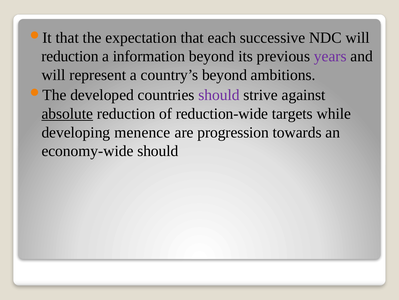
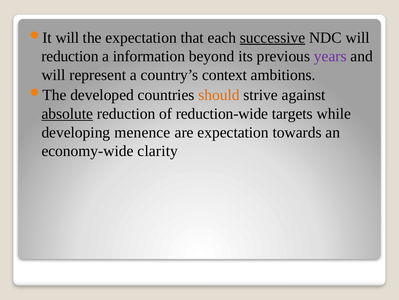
that: that -> will (67, 38)
successive underline: none -> present (273, 38)
country’s beyond: beyond -> context (225, 75)
should colour: purple -> orange (219, 95)
are progression: progression -> expectation (233, 132)
economy-wide should: should -> clarity (158, 151)
